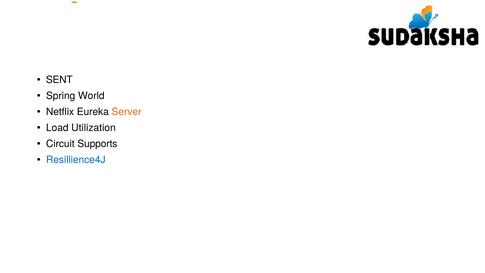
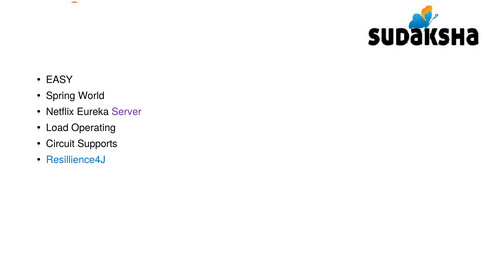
SENT: SENT -> EASY (59, 80)
Server colour: orange -> purple (127, 112)
Utilization: Utilization -> Operating (94, 128)
